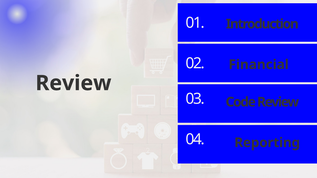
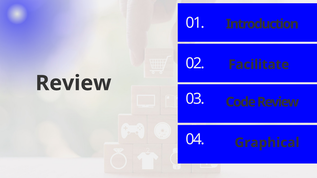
Financial: Financial -> Facilitate (259, 65)
Reporting: Reporting -> Graphical (267, 143)
